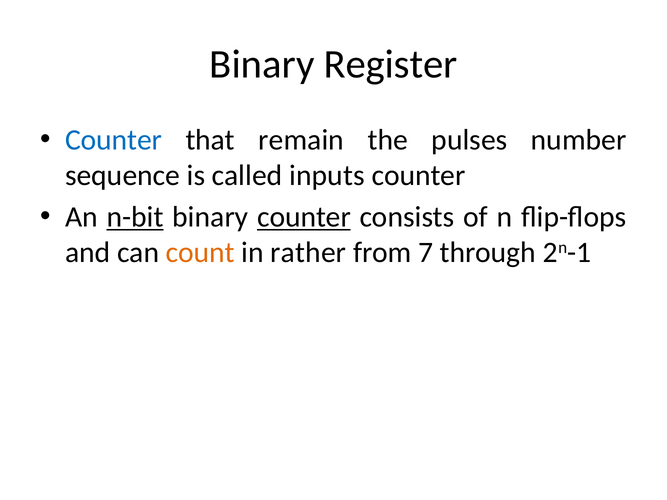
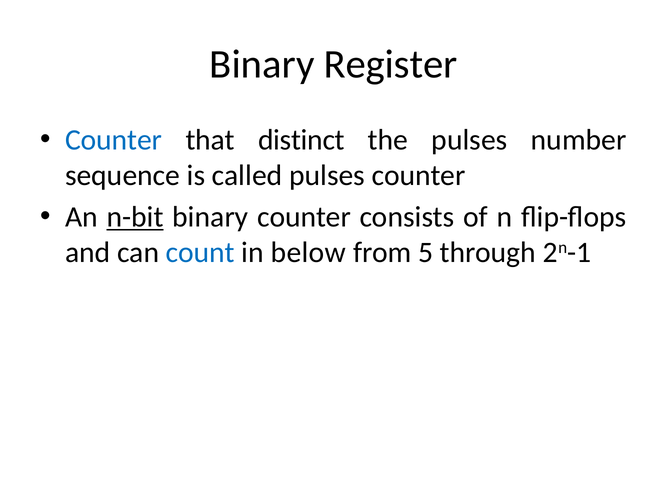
remain: remain -> distinct (301, 140)
called inputs: inputs -> pulses (327, 176)
counter underline: present -> none (304, 217)
count colour: orange -> blue (200, 253)
rather: rather -> below (308, 253)
7: 7 -> 5 (426, 253)
